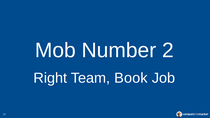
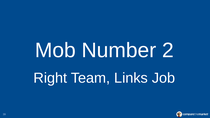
Book: Book -> Links (131, 78)
